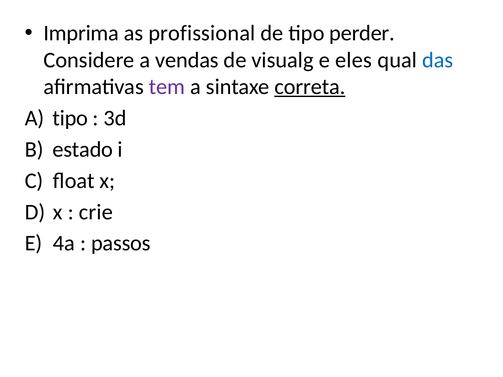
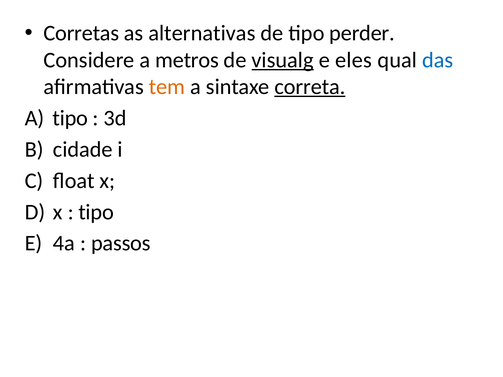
Imprima: Imprima -> Corretas (81, 33)
profissional: profissional -> alternativas (202, 33)
vendas: vendas -> metros (187, 60)
visualg underline: none -> present (283, 60)
tem colour: purple -> orange (167, 87)
estado: estado -> cidade (83, 150)
crie: crie -> tipo (96, 212)
